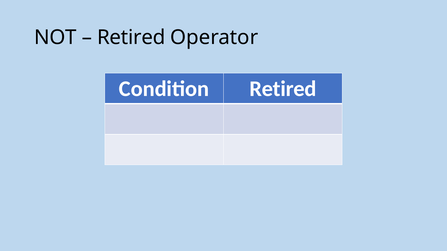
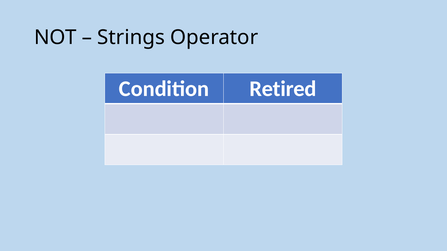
Retired: Retired -> Strings (131, 38)
